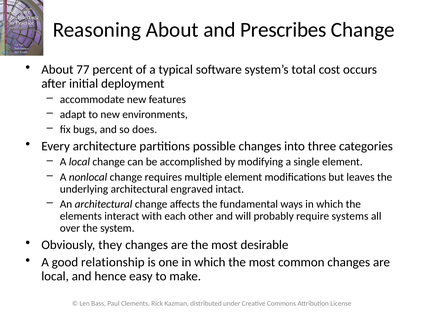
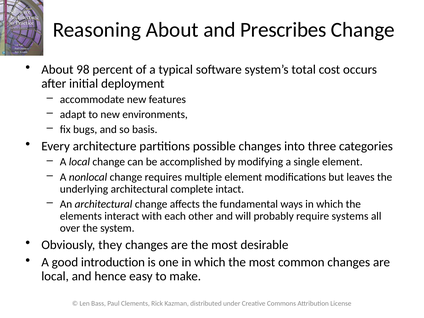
77: 77 -> 98 (83, 70)
does: does -> basis (145, 130)
engraved: engraved -> complete (192, 189)
relationship: relationship -> introduction (113, 262)
